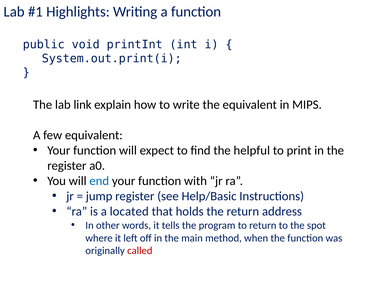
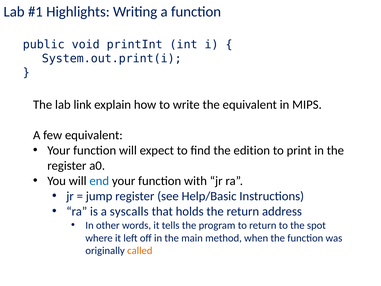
helpful: helpful -> edition (252, 150)
located: located -> syscalls (129, 211)
called colour: red -> orange (140, 251)
